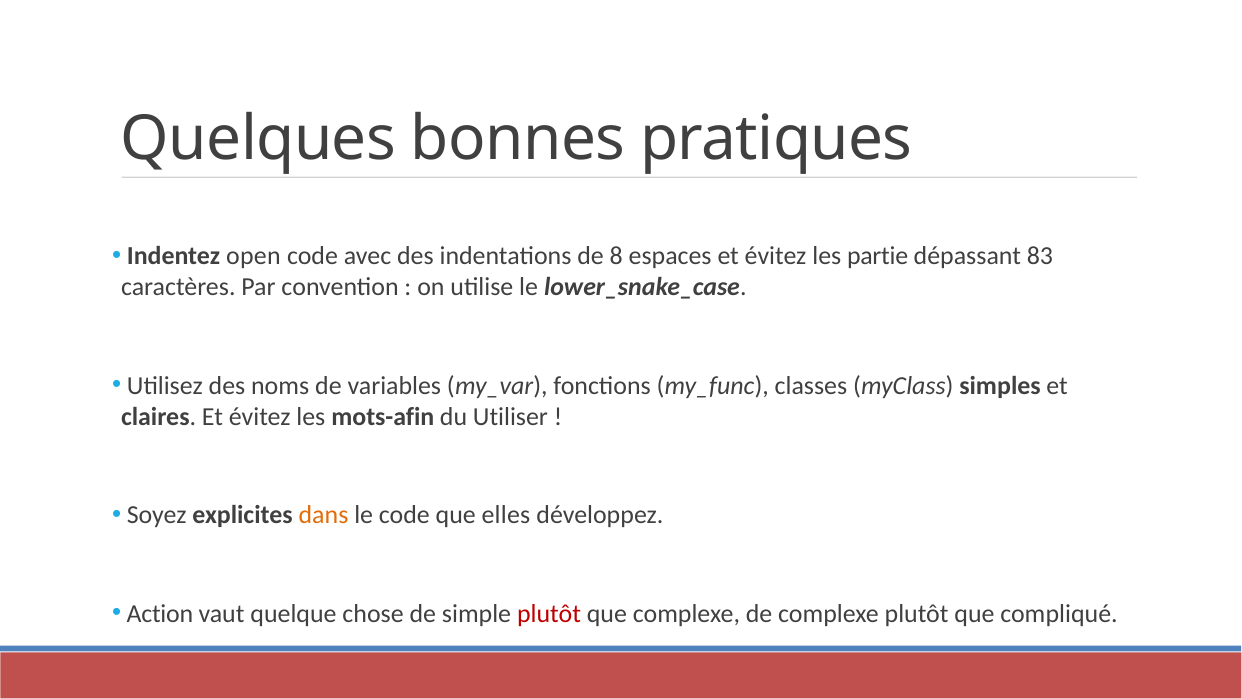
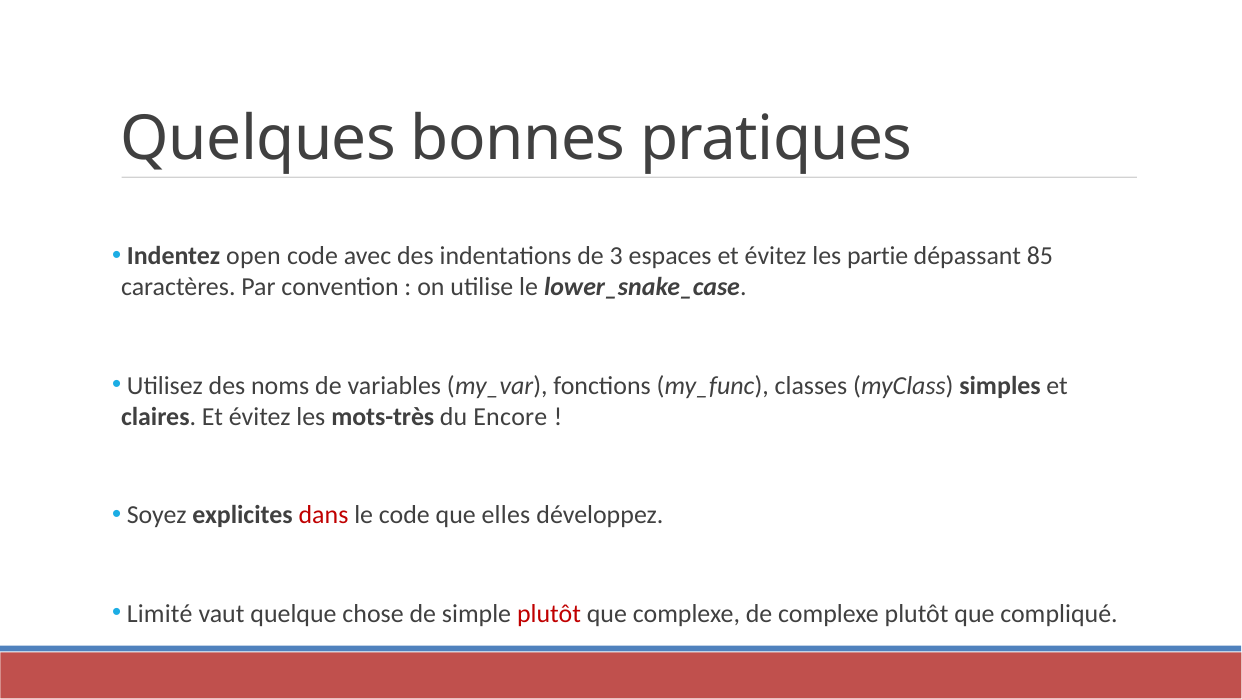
8: 8 -> 3 (616, 256)
83: 83 -> 85 (1040, 256)
mots-afin: mots-afin -> mots-très (383, 416)
Utiliser: Utiliser -> Encore (510, 416)
dans colour: orange -> red (324, 515)
Action: Action -> Limité (160, 613)
